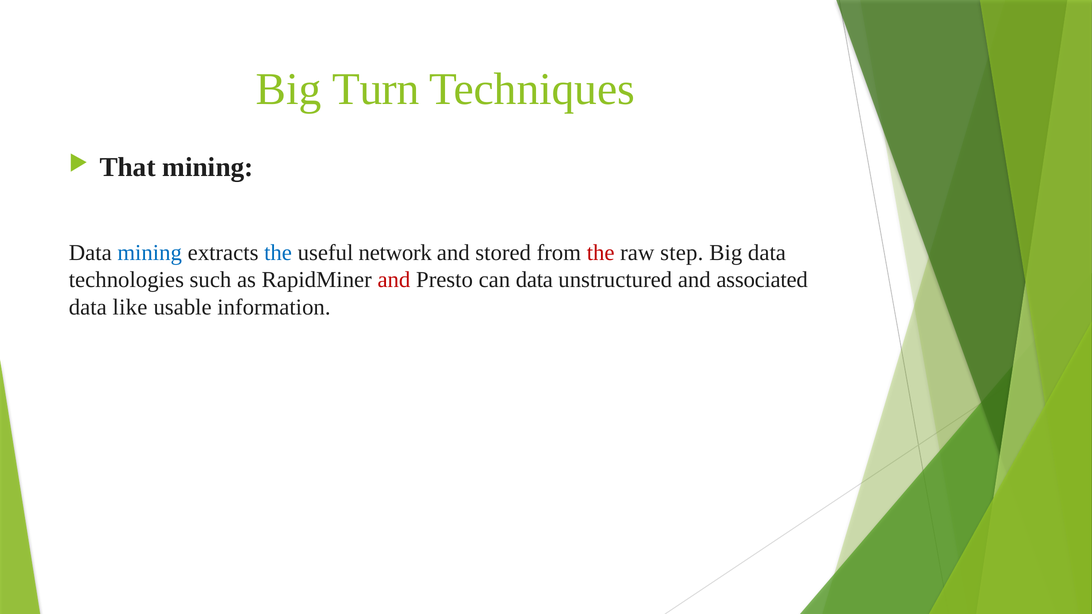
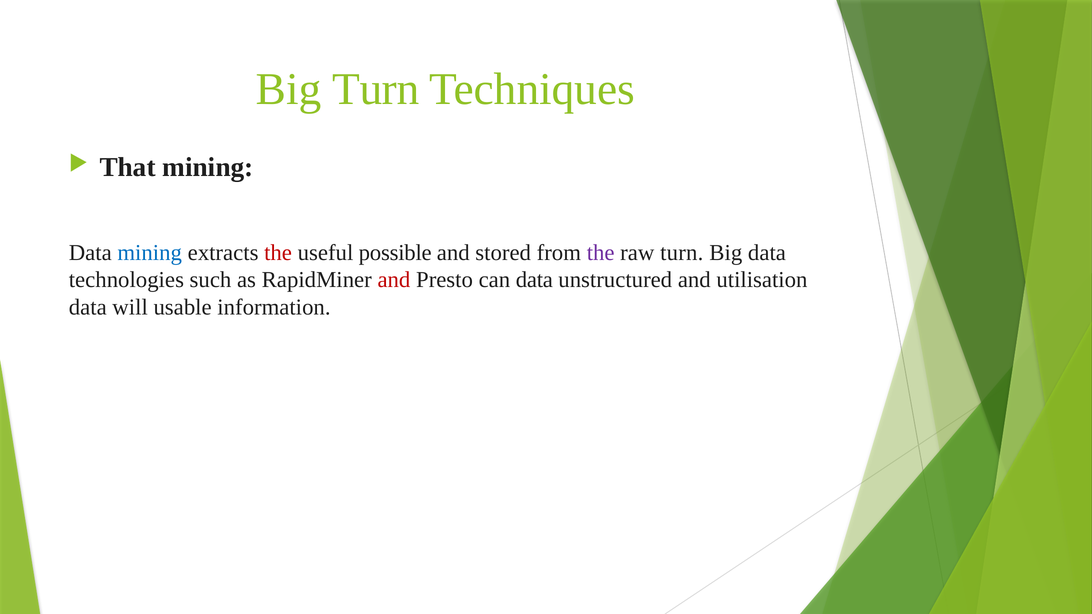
the colour: blue -> red (278, 253)
network: network -> possible (395, 253)
the colour: red -> purple (601, 253)
raw step: step -> turn (682, 253)
associated: associated -> utilisation (762, 280)
like: like -> will (130, 307)
